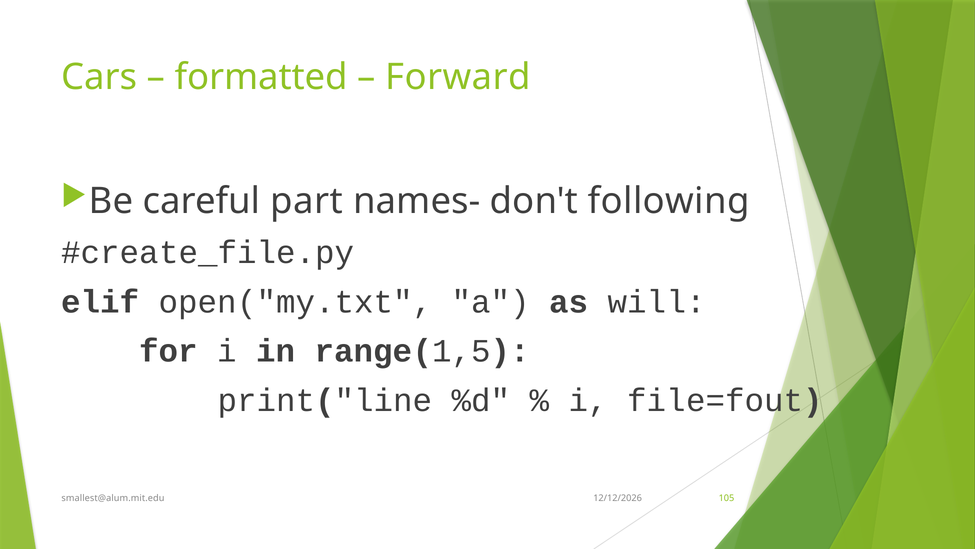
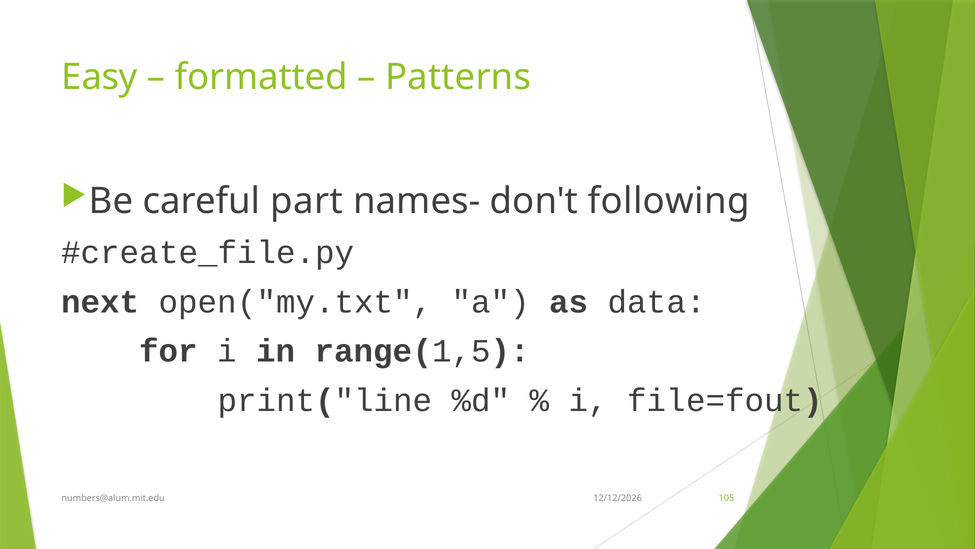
Cars: Cars -> Easy (100, 77)
Forward: Forward -> Patterns (458, 77)
elif: elif -> next (100, 301)
will: will -> data (657, 301)
smallest@alum.mit.edu: smallest@alum.mit.edu -> numbers@alum.mit.edu (113, 498)
